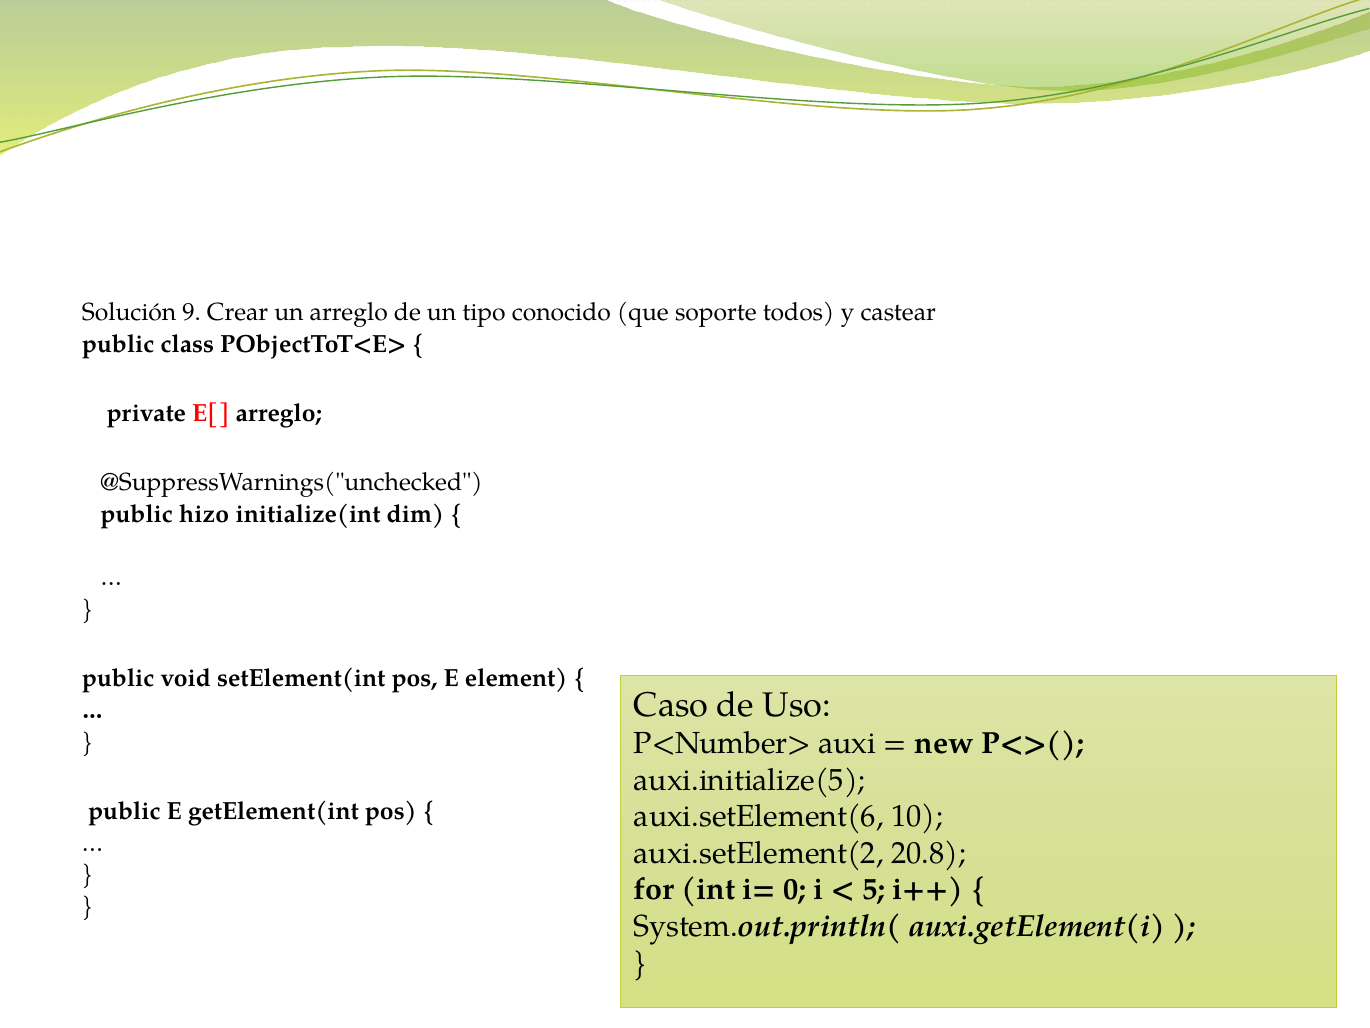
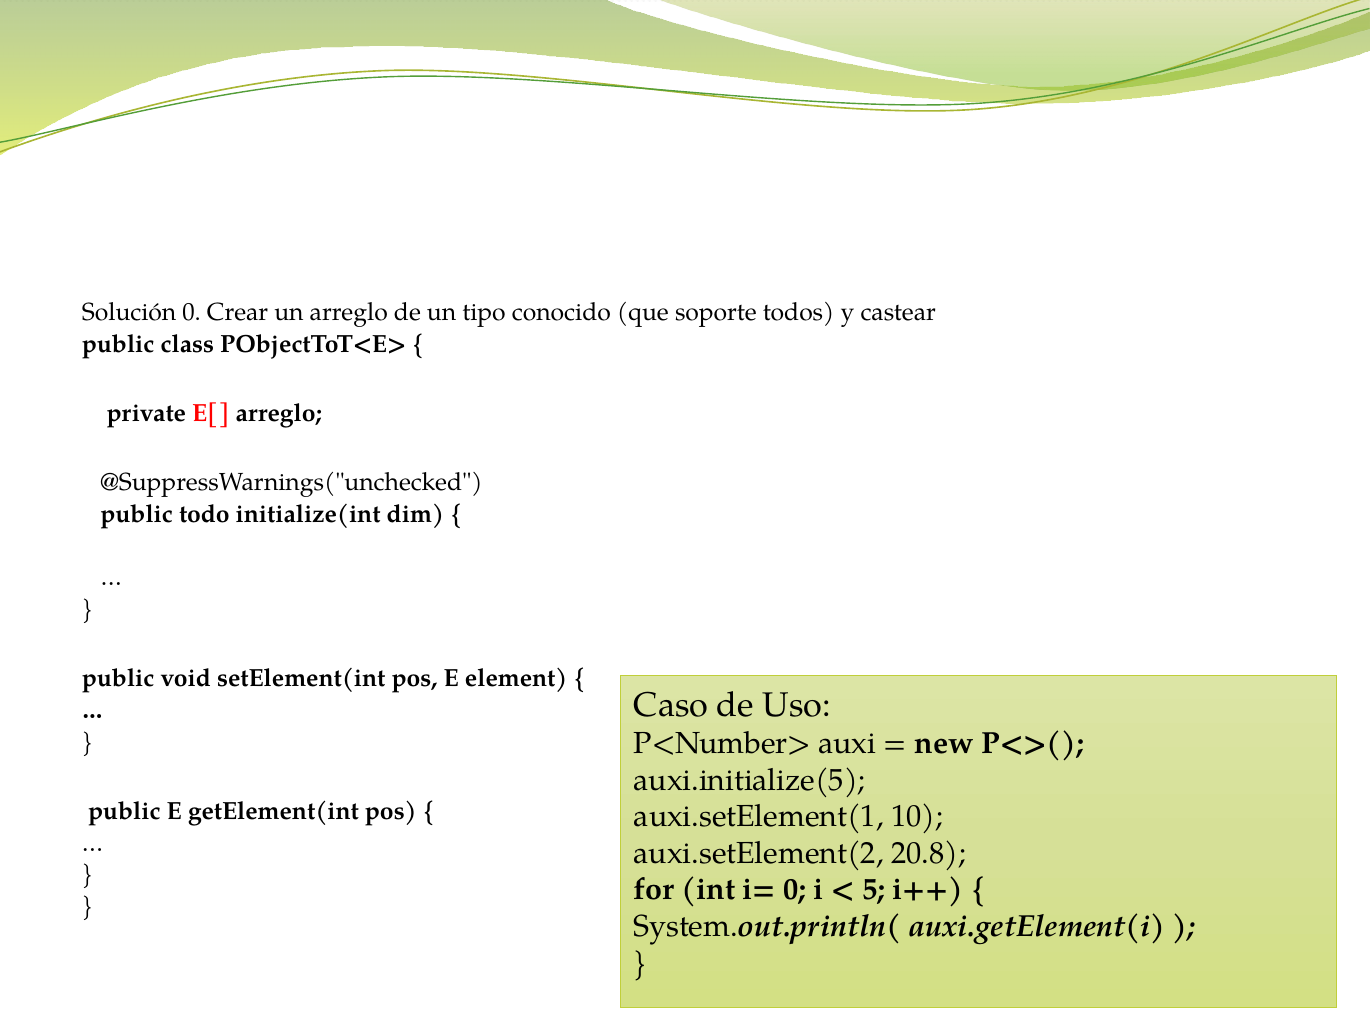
Solución 9: 9 -> 0 (192, 312)
hizo: hizo -> todo (204, 514)
auxi.setElement(6: auxi.setElement(6 -> auxi.setElement(1 (759, 816)
